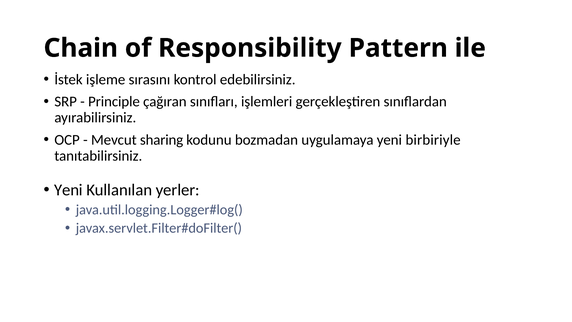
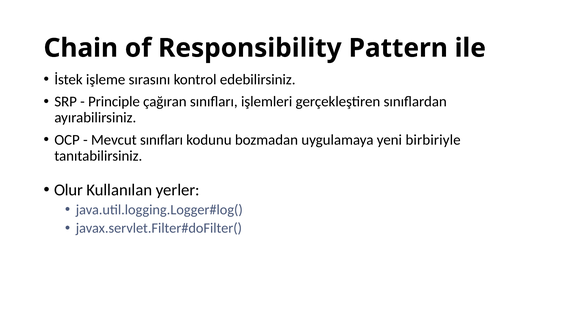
Mevcut sharing: sharing -> sınıfları (162, 140)
Yeni: Yeni -> Olur (69, 190)
